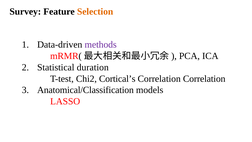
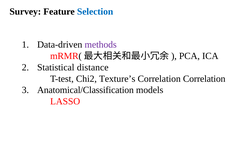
Selection colour: orange -> blue (95, 12)
duration: duration -> distance (93, 67)
Cortical’s: Cortical’s -> Texture’s (117, 79)
